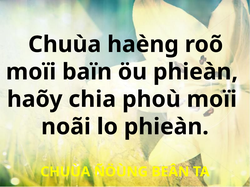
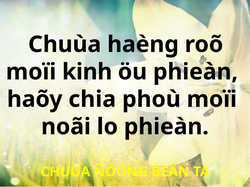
baïn: baïn -> kinh (87, 72)
